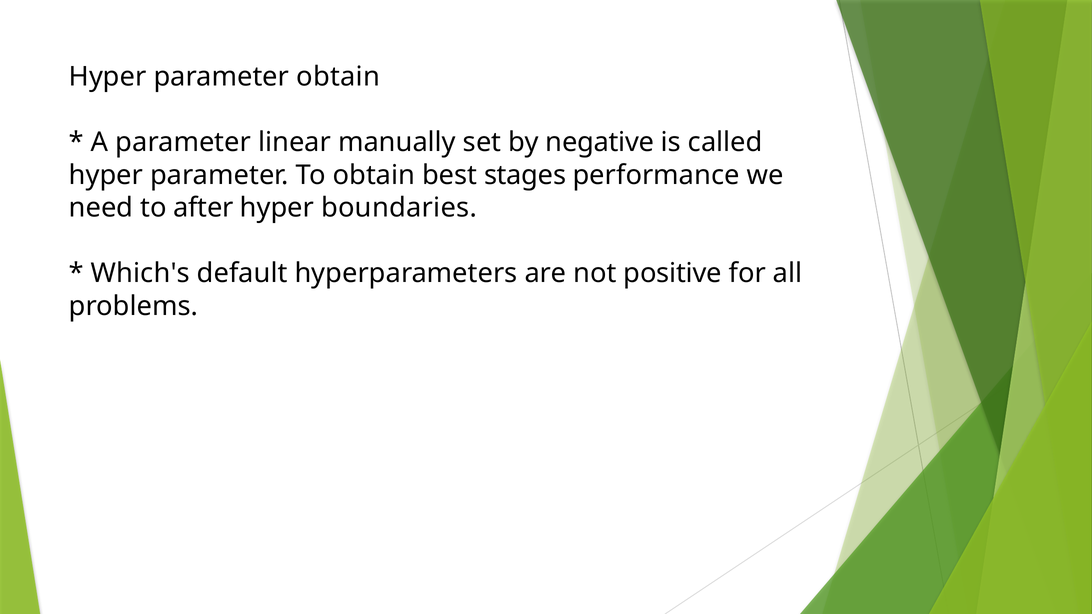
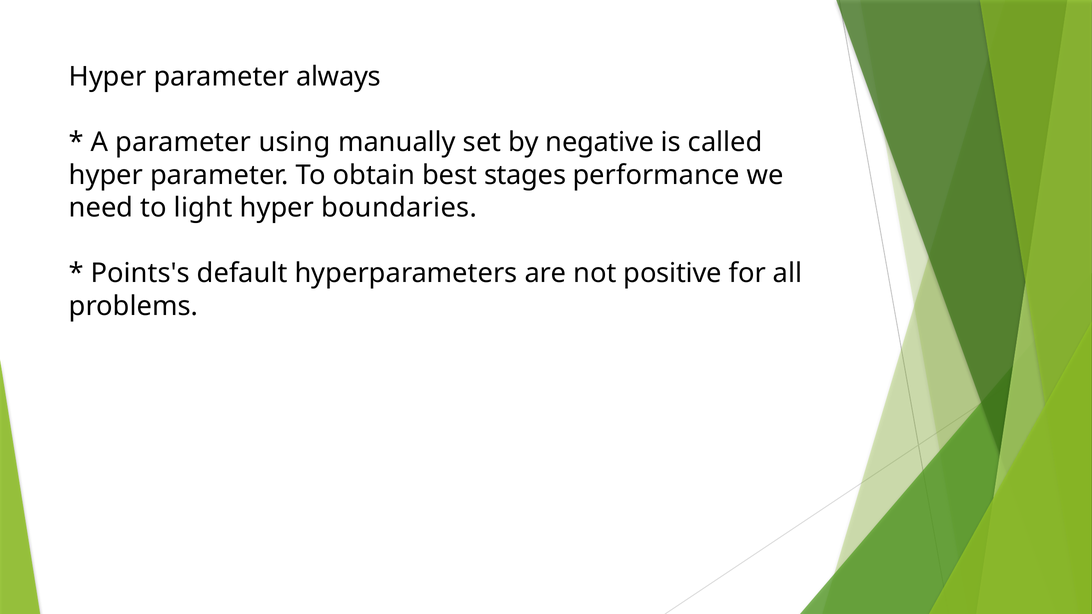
parameter obtain: obtain -> always (338, 77)
linear: linear -> using (294, 143)
after: after -> light (203, 208)
Which's: Which's -> Points's (140, 274)
